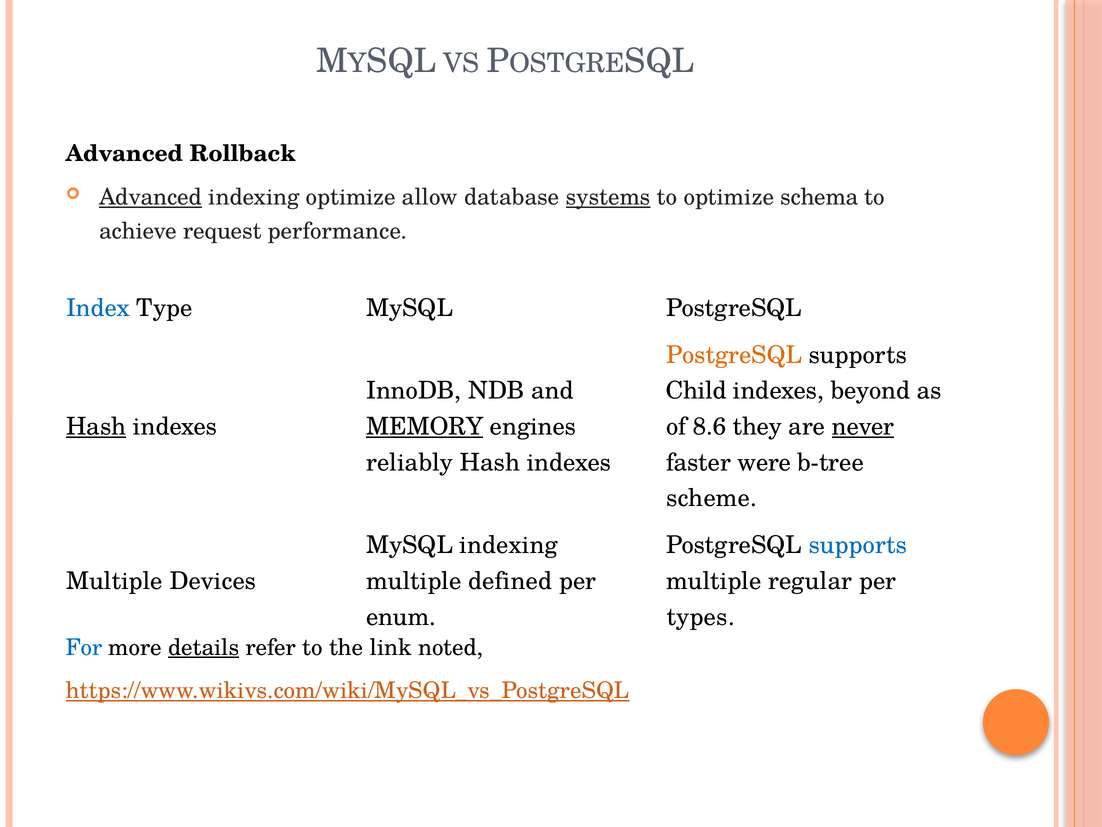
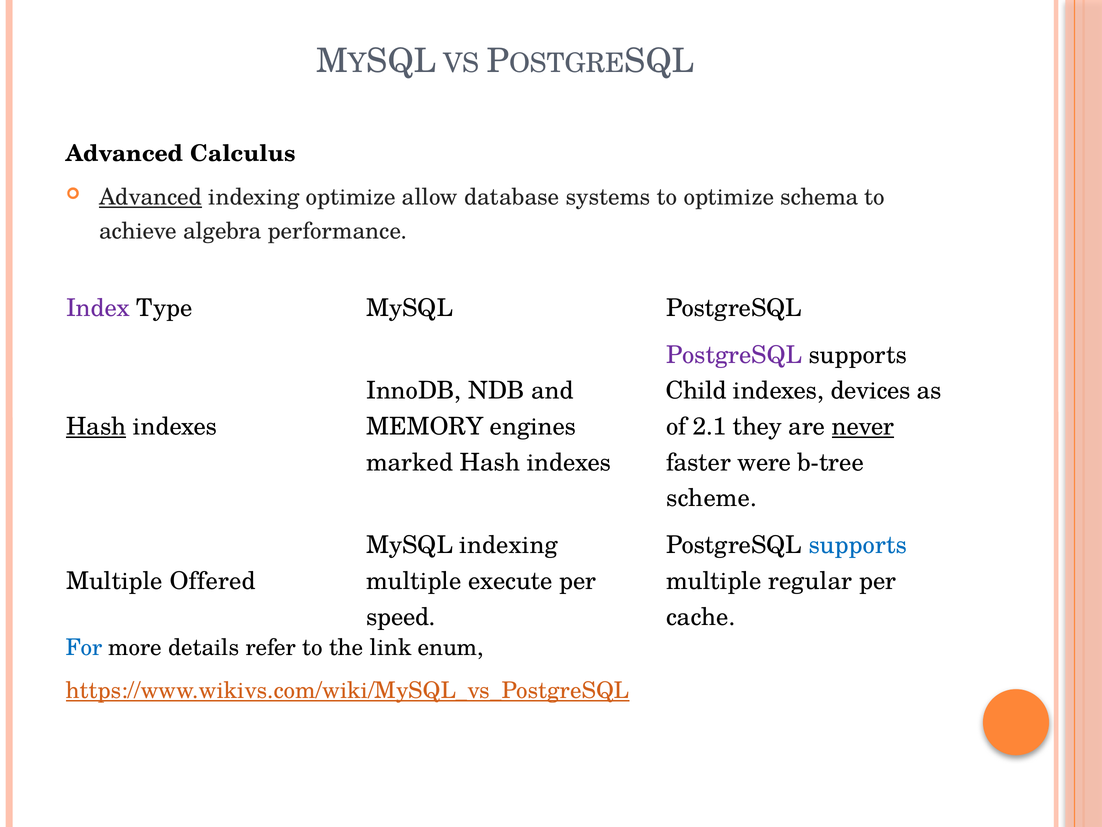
Rollback: Rollback -> Calculus (243, 153)
systems underline: present -> none (608, 197)
request: request -> algebra (222, 231)
Index colour: blue -> purple (98, 308)
PostgreSQL colour: orange -> purple (734, 355)
beyond: beyond -> devices (871, 391)
MEMORY underline: present -> none (425, 426)
8.6: 8.6 -> 2.1 (710, 426)
reliably: reliably -> marked (410, 462)
Devices: Devices -> Offered (213, 581)
defined: defined -> execute (510, 581)
enum: enum -> speed (401, 617)
types: types -> cache (701, 617)
details underline: present -> none (204, 647)
noted: noted -> enum (451, 647)
